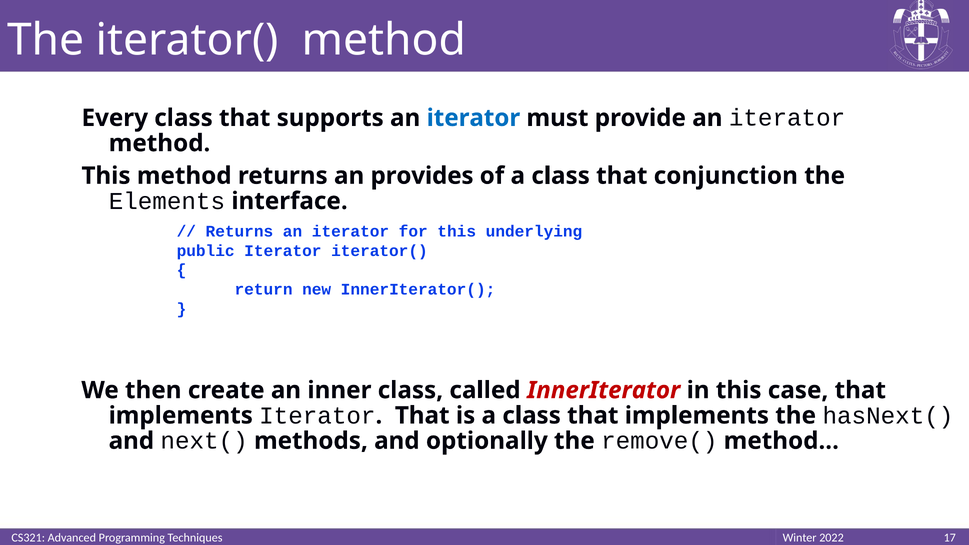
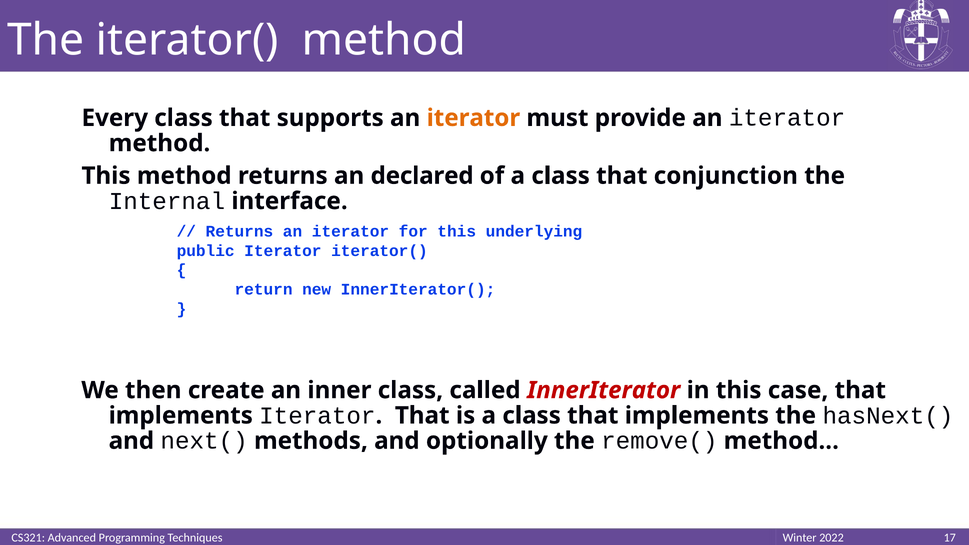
iterator colour: blue -> orange (473, 118)
provides: provides -> declared (422, 176)
Elements: Elements -> Internal (167, 201)
